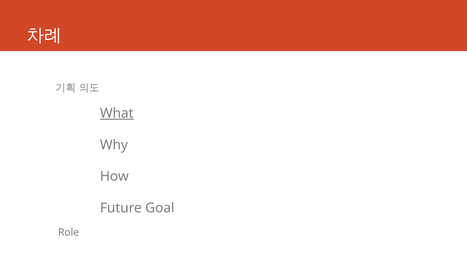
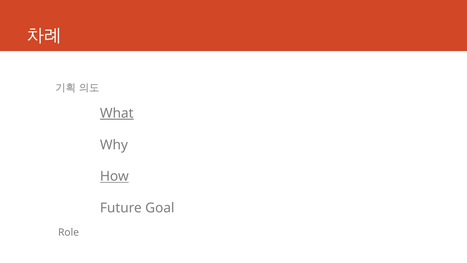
How underline: none -> present (114, 176)
